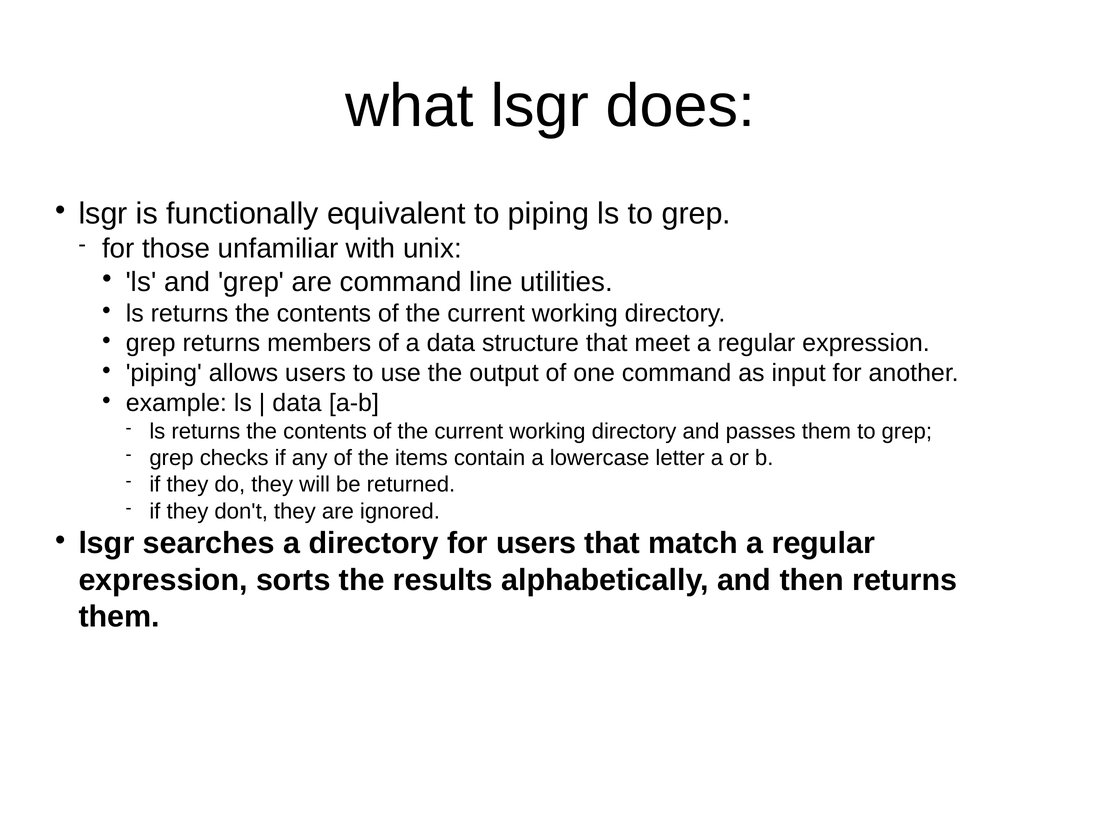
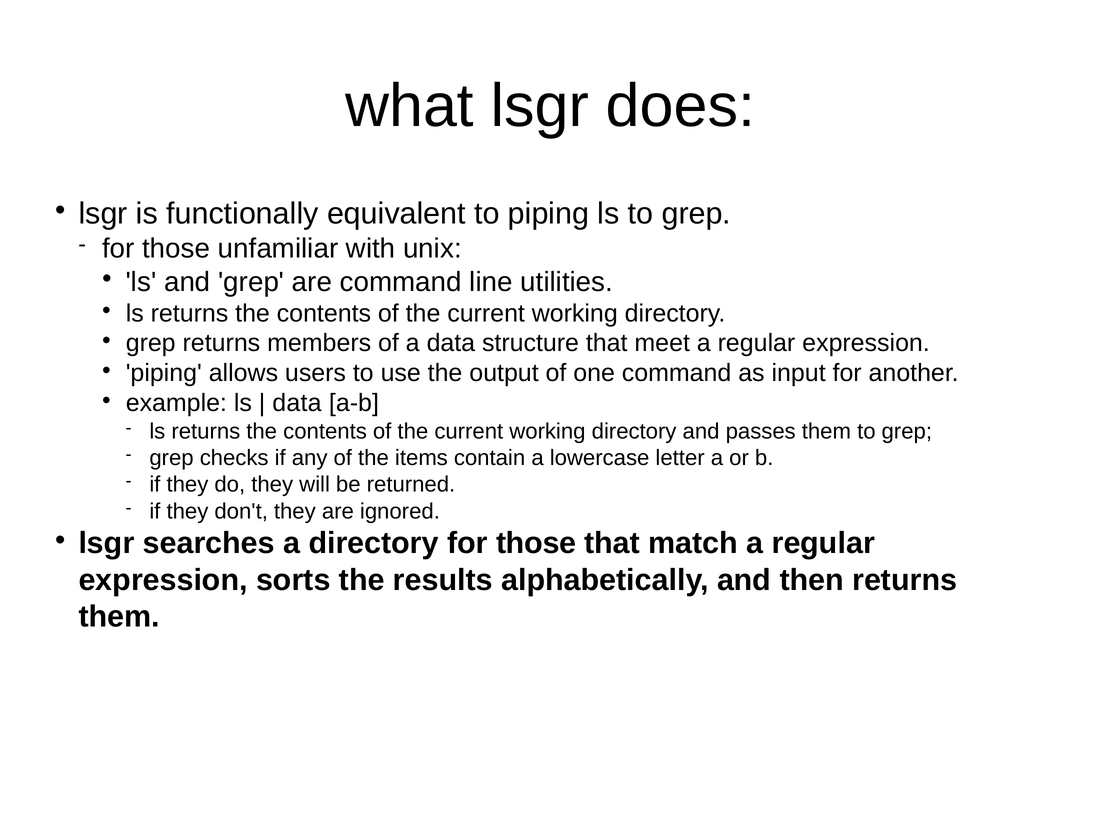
directory for users: users -> those (536, 543)
